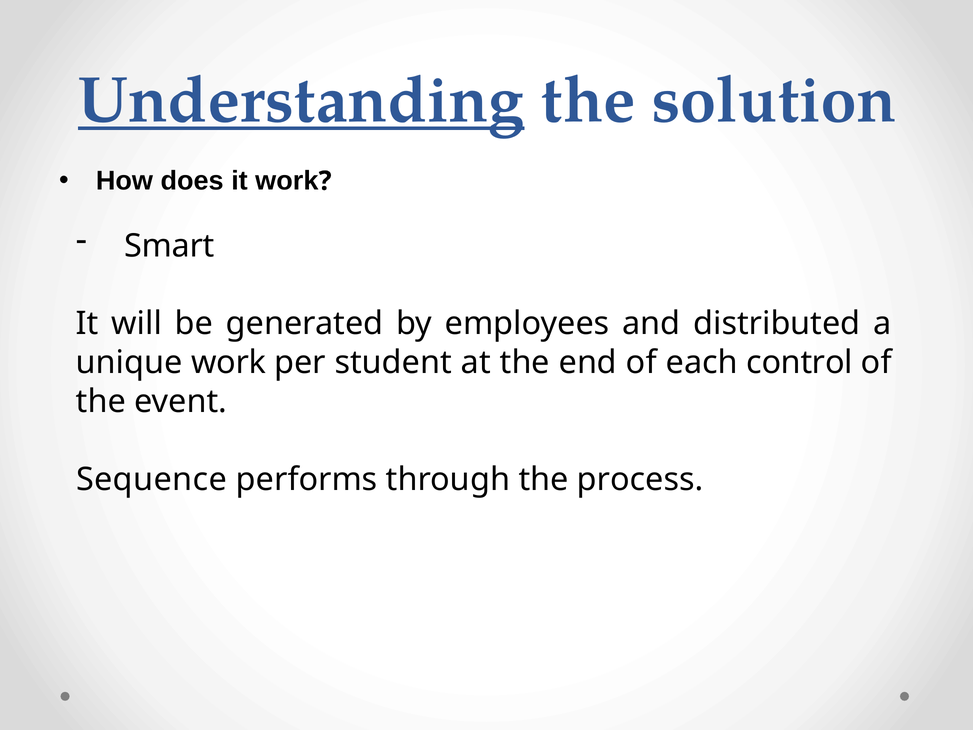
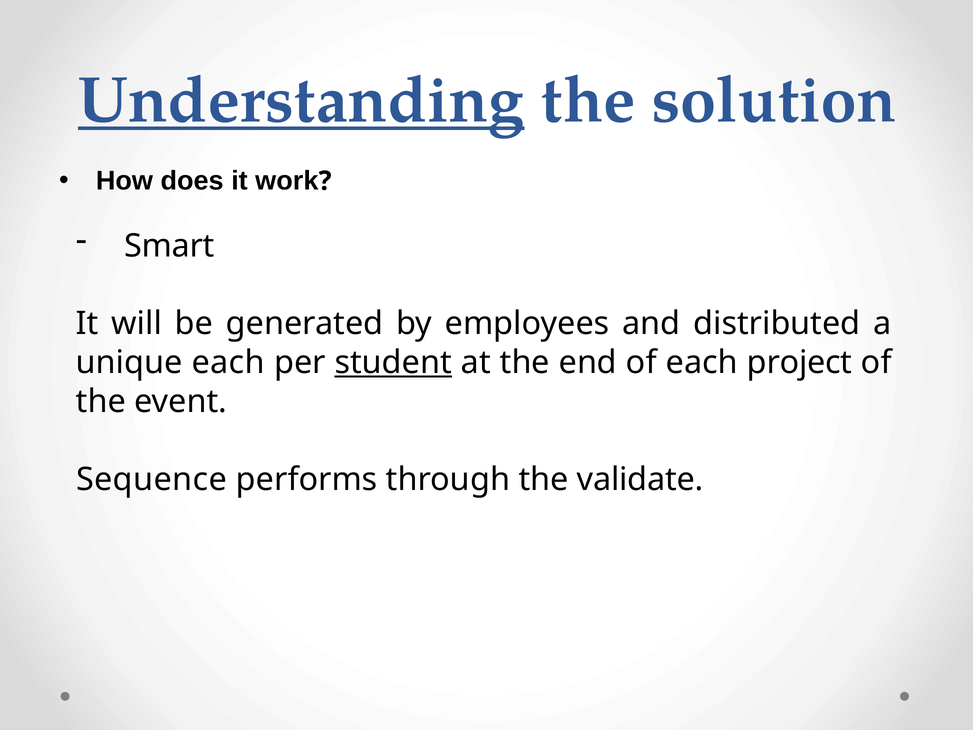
unique work: work -> each (228, 363)
student underline: none -> present (393, 363)
control: control -> project (800, 363)
process: process -> validate (640, 479)
